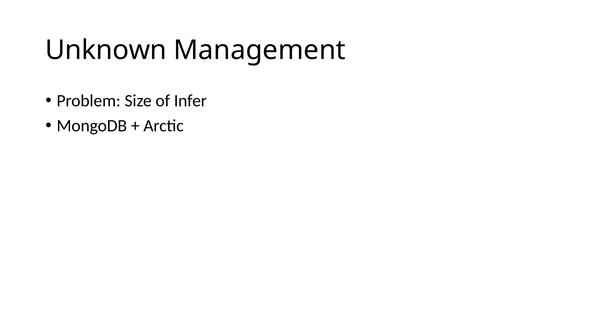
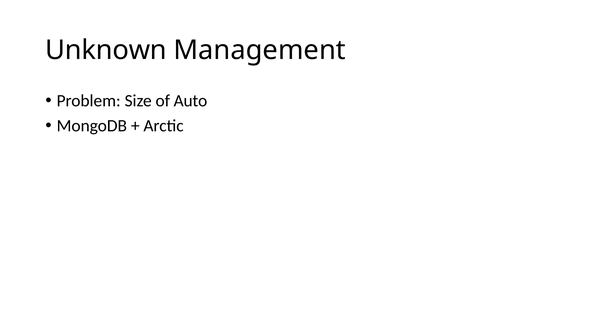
Infer: Infer -> Auto (190, 101)
